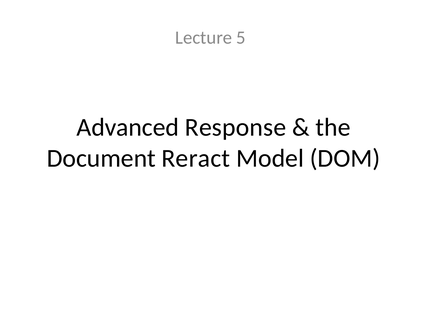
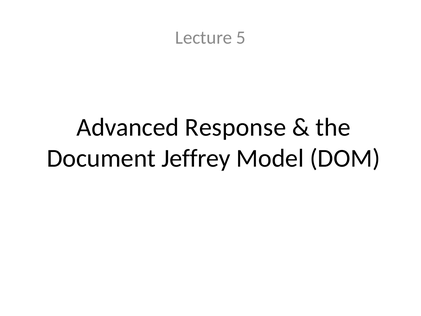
Reract: Reract -> Jeffrey (196, 158)
